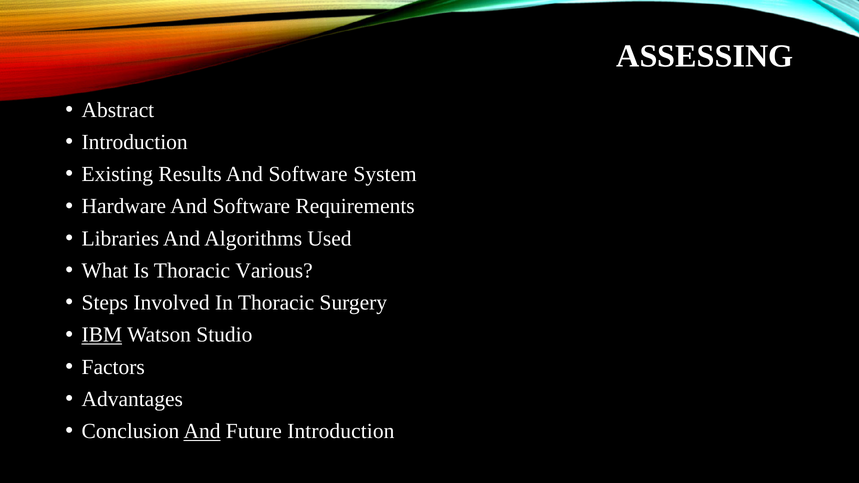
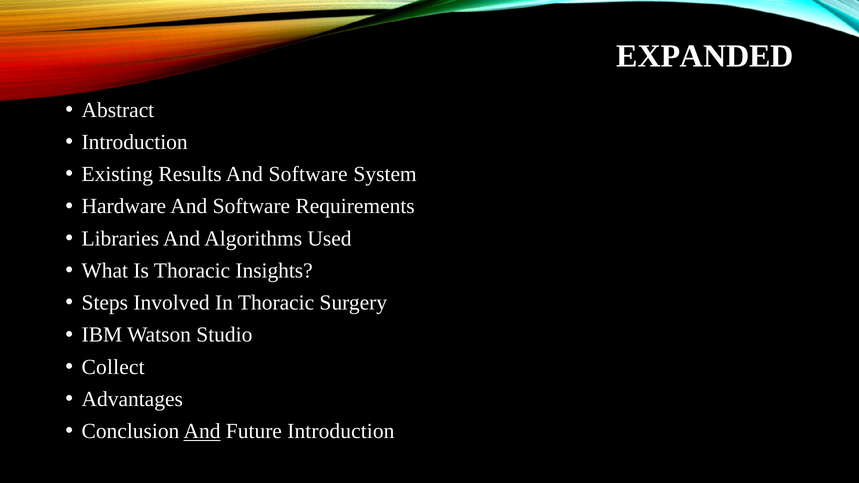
ASSESSING: ASSESSING -> EXPANDED (705, 56)
Various: Various -> Insights (274, 271)
IBM underline: present -> none (102, 335)
Factors: Factors -> Collect (113, 367)
